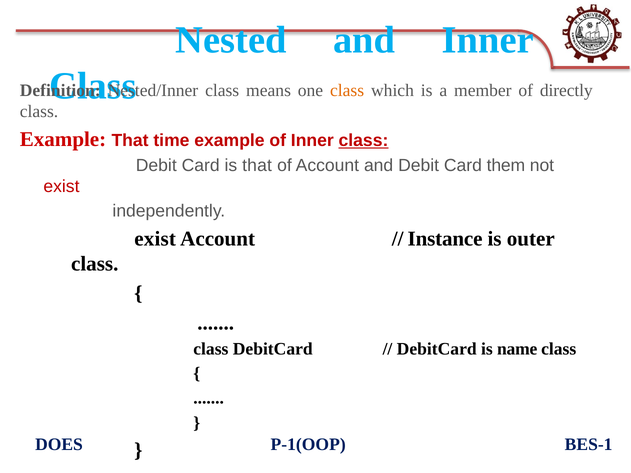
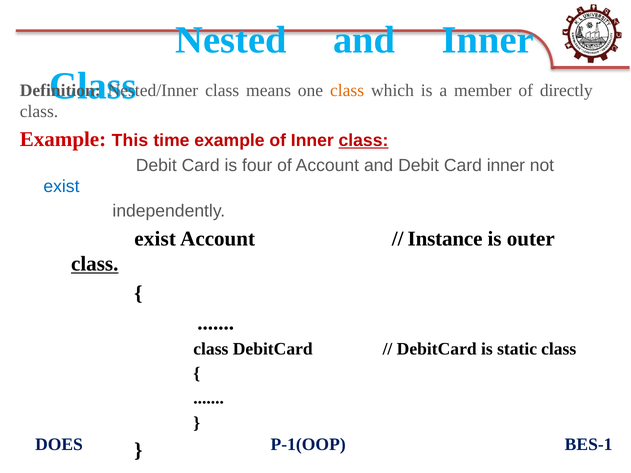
Example That: That -> This (130, 140)
is that: that -> four (257, 166)
Card them: them -> inner (506, 166)
exist colour: red -> blue (61, 187)
class underline: none -> present (95, 264)
name: name -> static (517, 349)
